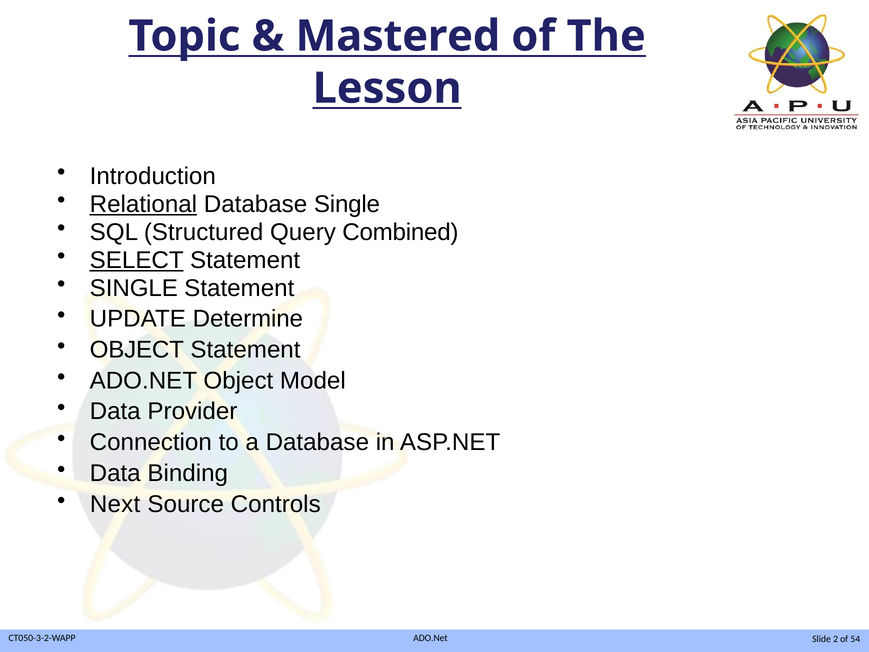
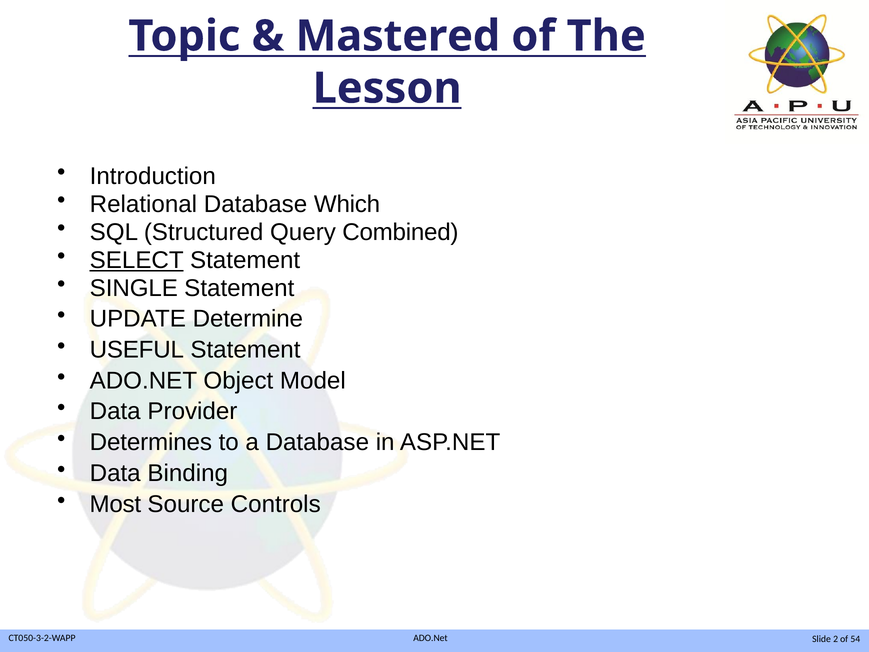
Relational underline: present -> none (143, 204)
Database Single: Single -> Which (347, 204)
OBJECT: OBJECT -> USEFUL (137, 350)
Connection: Connection -> Determines (151, 442)
Next: Next -> Most (115, 504)
